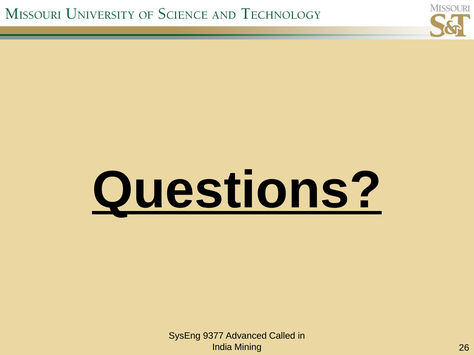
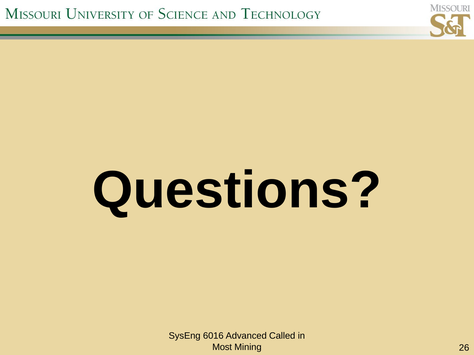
Questions underline: present -> none (237, 190)
9377: 9377 -> 6016 (213, 336)
India: India -> Most (222, 347)
